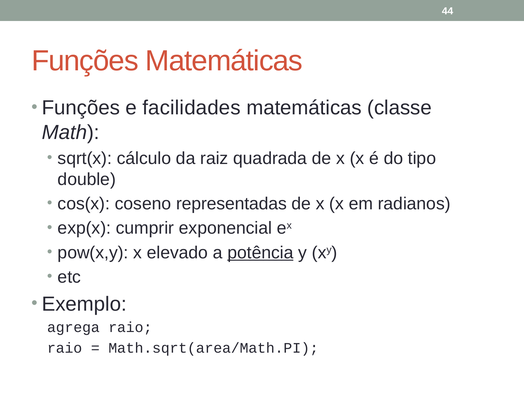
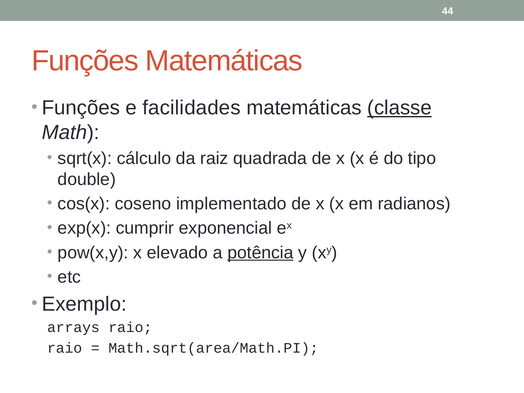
classe underline: none -> present (399, 108)
representadas: representadas -> implementado (231, 204)
agrega: agrega -> arrays (73, 328)
